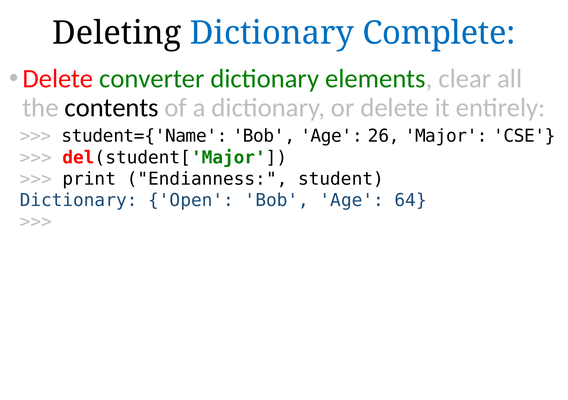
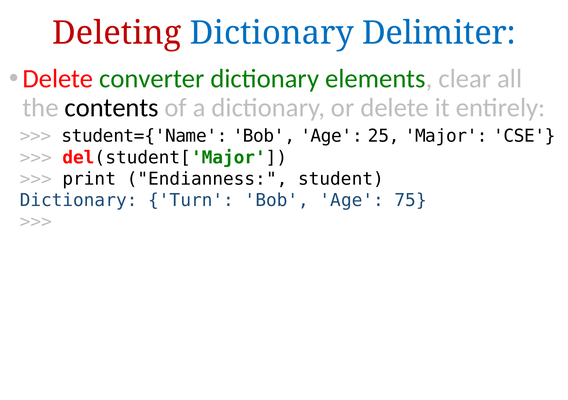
Deleting colour: black -> red (117, 33)
Complete: Complete -> Delimiter (439, 33)
26: 26 -> 25 (384, 136)
Open: Open -> Turn (191, 201)
64: 64 -> 75 (411, 201)
